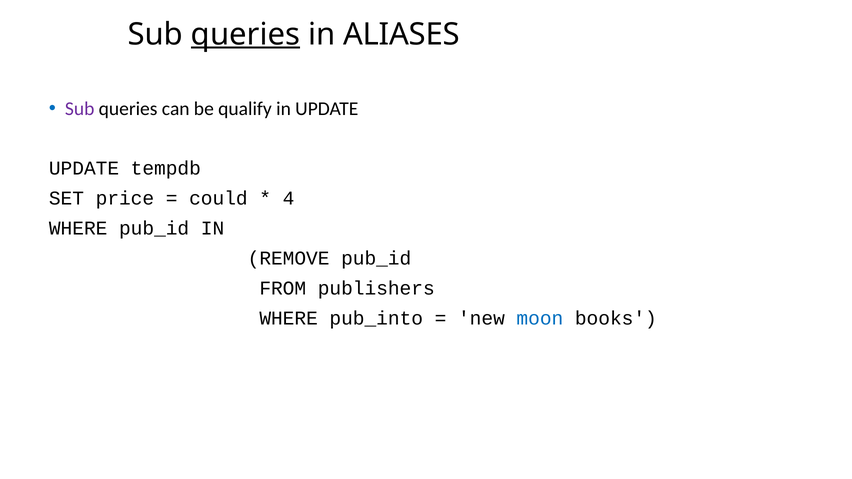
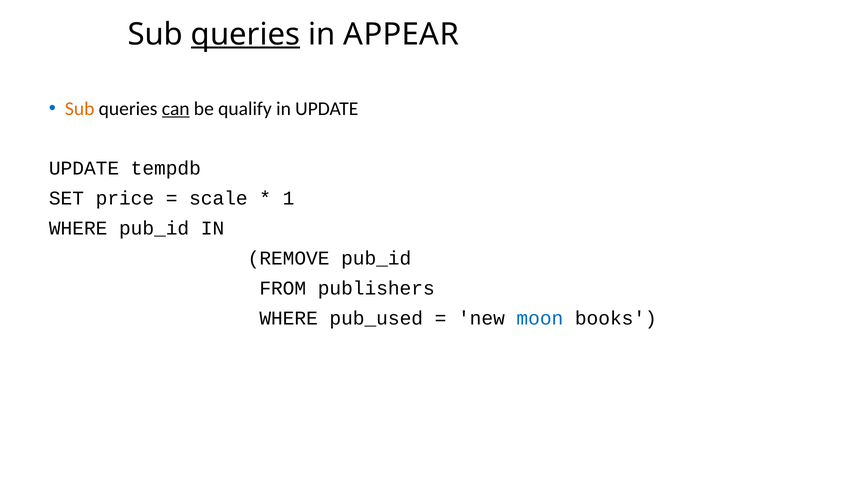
ALIASES: ALIASES -> APPEAR (401, 34)
Sub colour: purple -> orange (80, 109)
can underline: none -> present (176, 109)
could: could -> scale (218, 199)
4: 4 -> 1 (289, 199)
pub_into: pub_into -> pub_used (376, 318)
